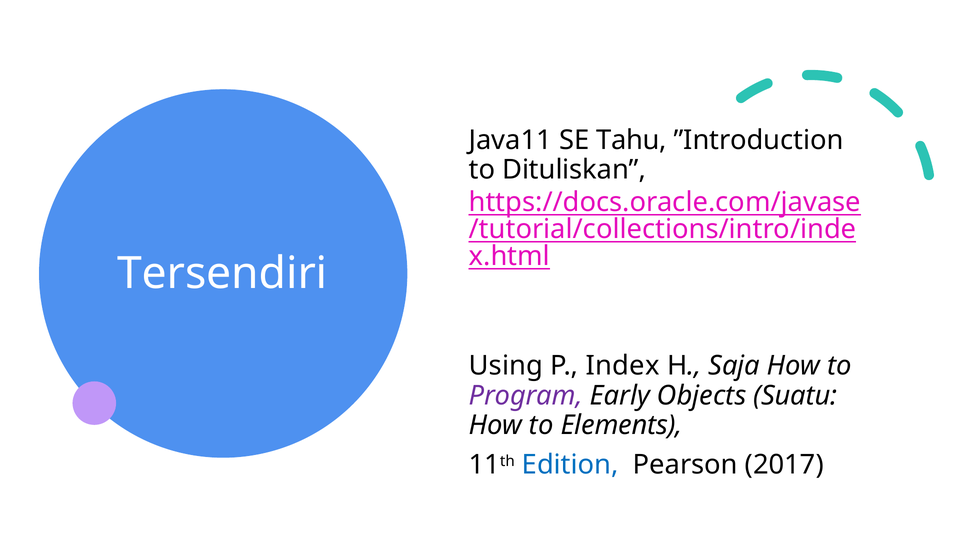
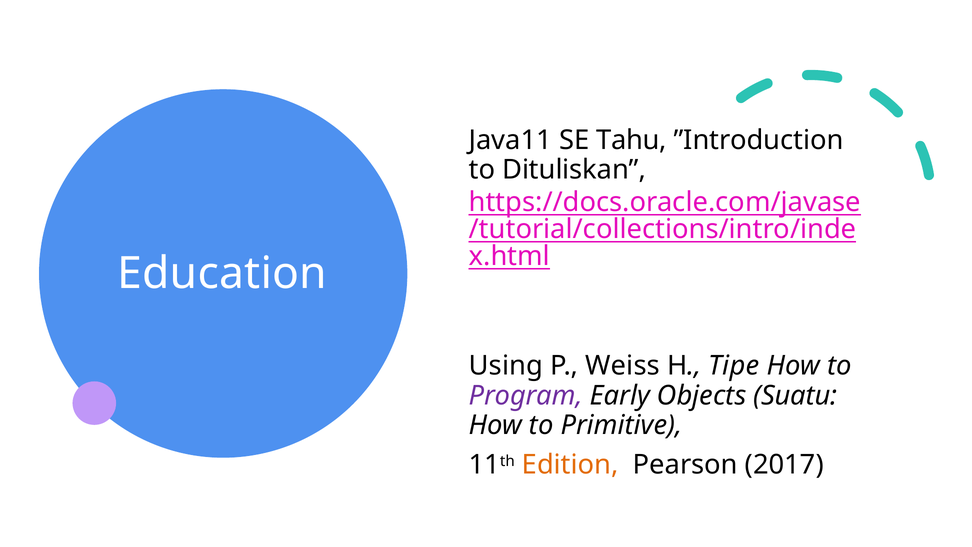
Tersendiri: Tersendiri -> Education (222, 273)
Index: Index -> Weiss (623, 366)
Saja: Saja -> Tipe (734, 366)
Elements: Elements -> Primitive (621, 425)
Edition colour: blue -> orange (570, 465)
